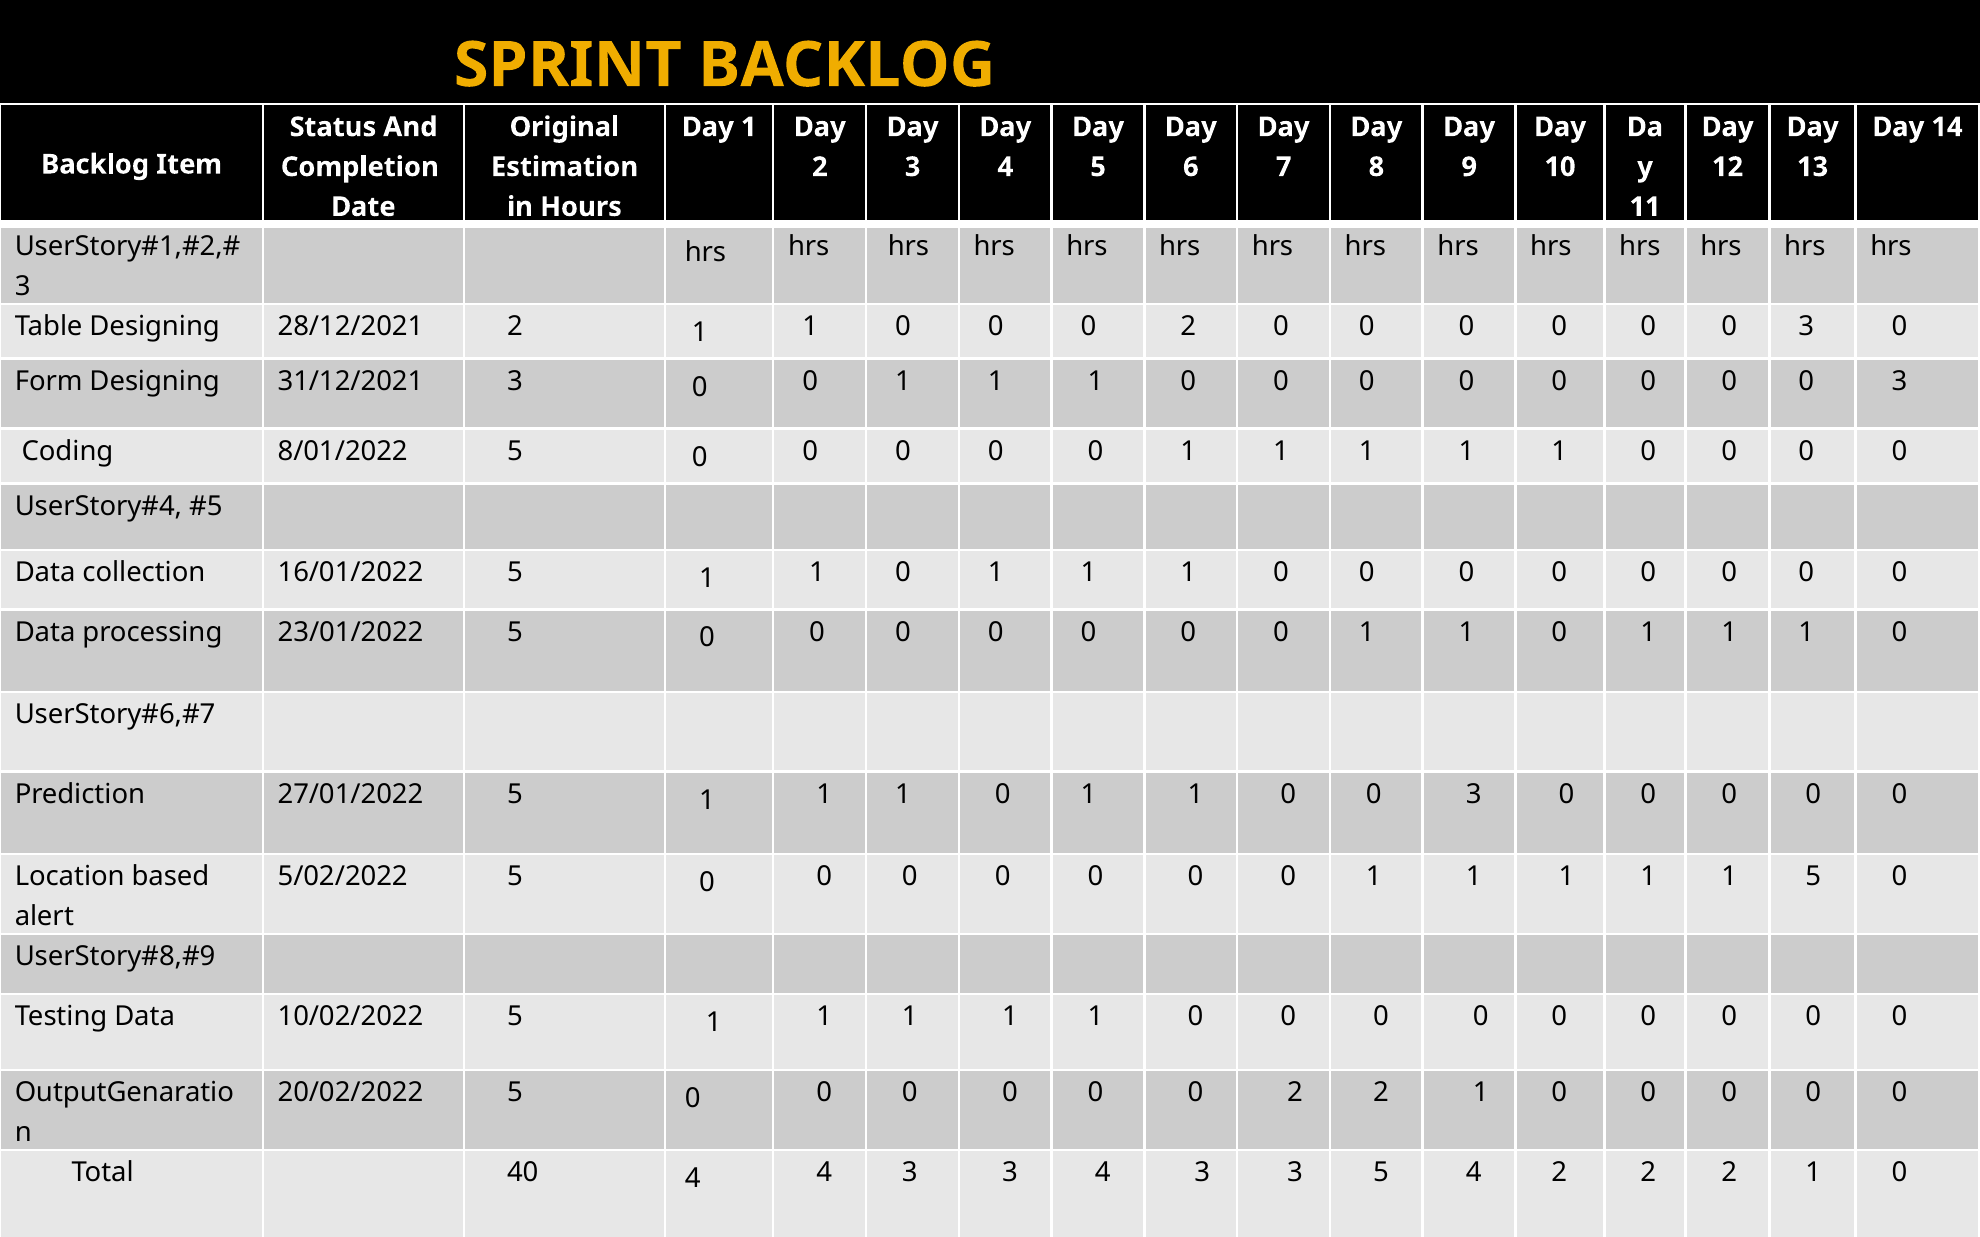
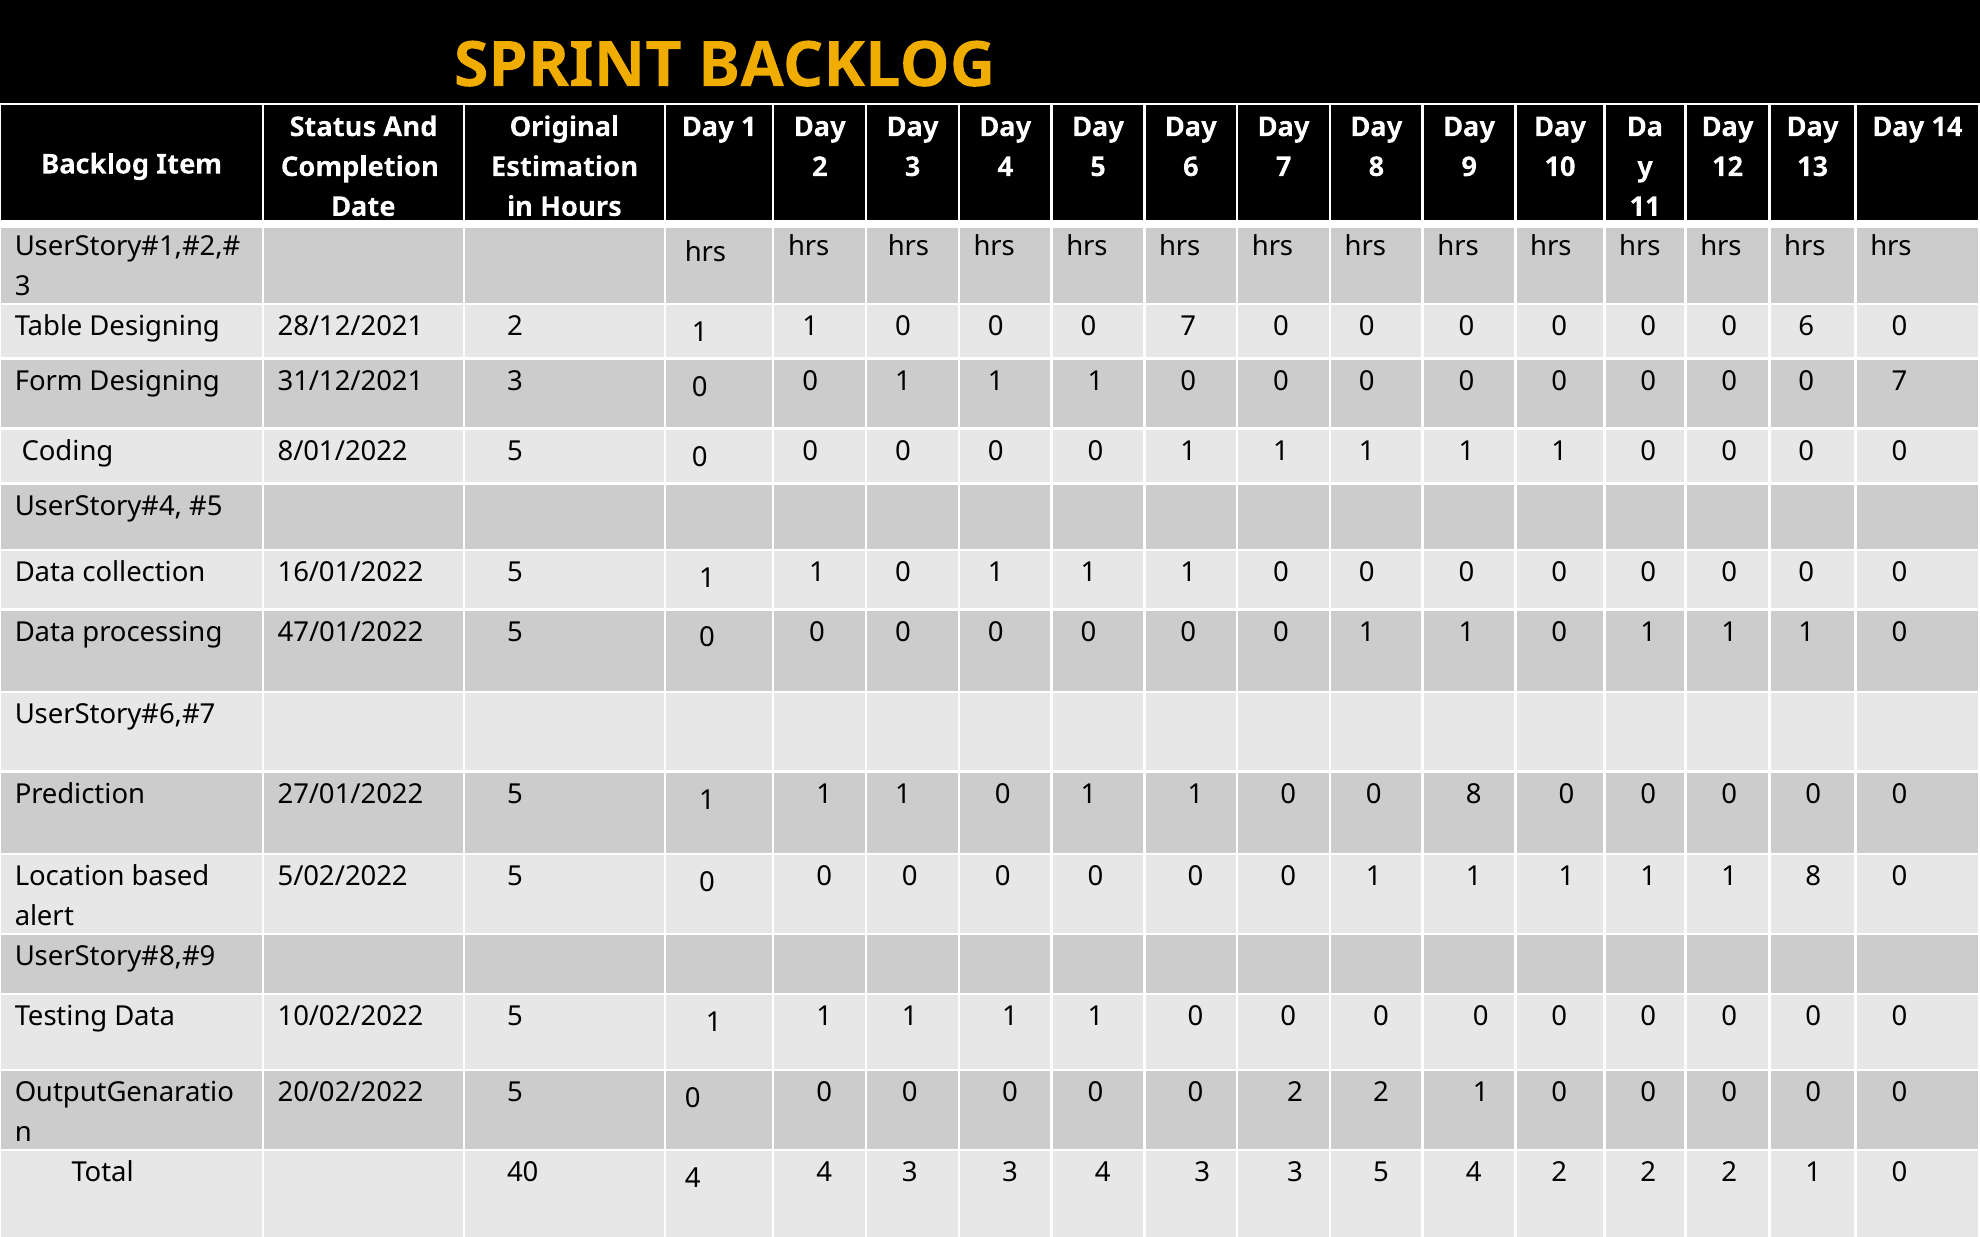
2: 2 -> 7 (1188, 327)
3: 3 -> 6 (1806, 327)
3: 3 -> 7 (1899, 382)
23/01/2022: 23/01/2022 -> 47/01/2022 (351, 632)
1 0 0 3: 3 -> 8 (1474, 795)
1 5: 5 -> 8 (1813, 877)
